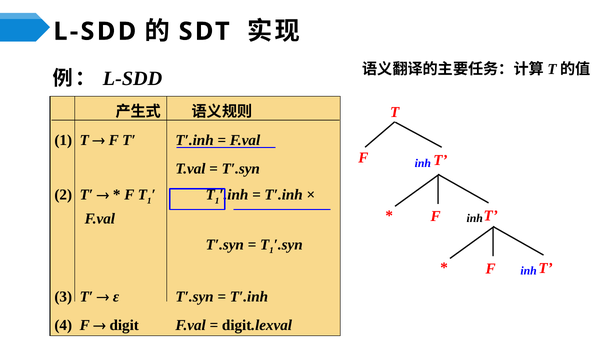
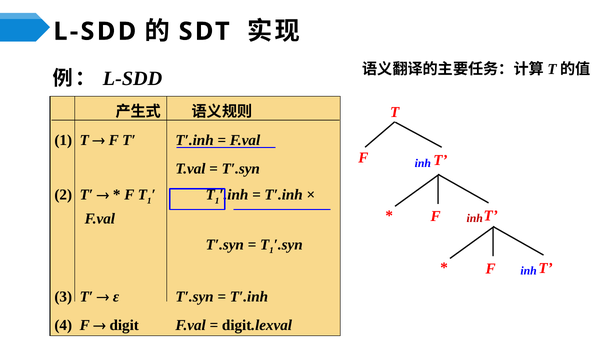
inh colour: black -> red (475, 218)
